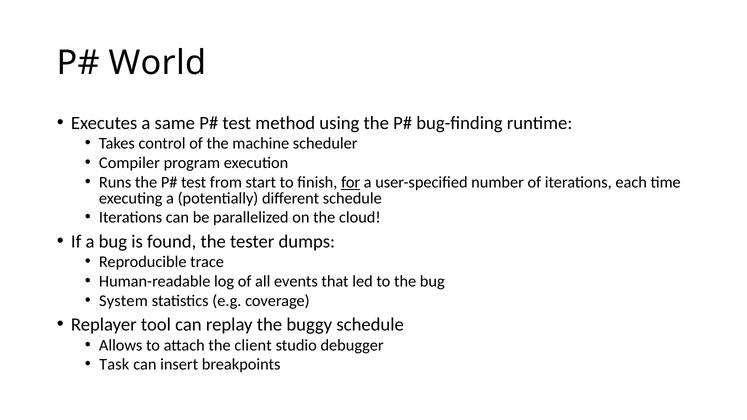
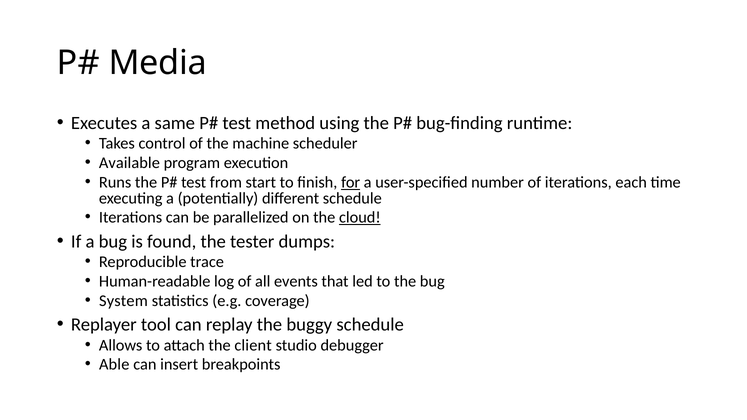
World: World -> Media (158, 63)
Compiler: Compiler -> Available (129, 163)
cloud underline: none -> present (360, 218)
Task: Task -> Able (114, 365)
